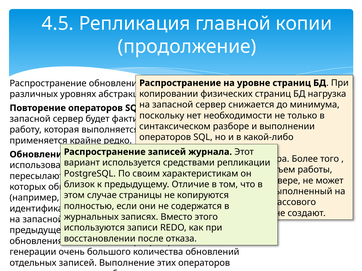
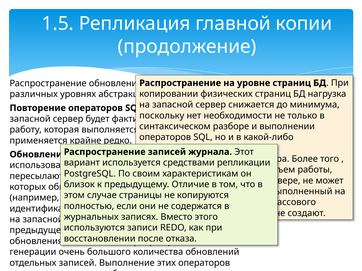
4.5: 4.5 -> 1.5 (58, 24)
